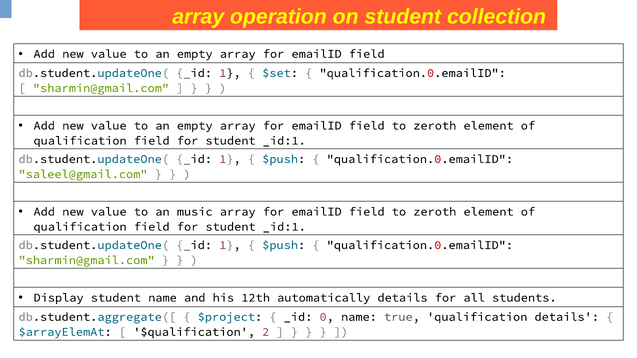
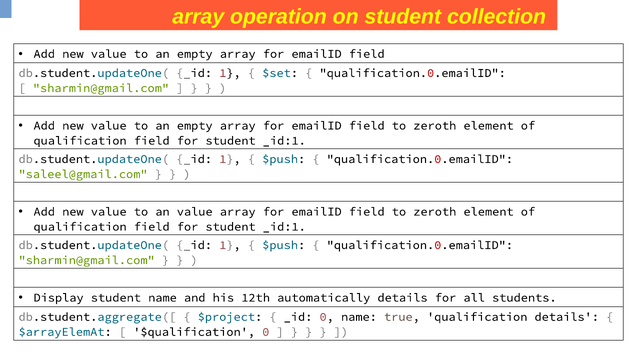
an music: music -> value (195, 212)
$qualification 2: 2 -> 0 (266, 332)
